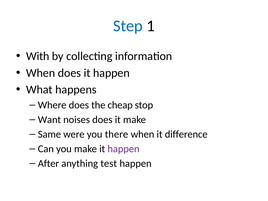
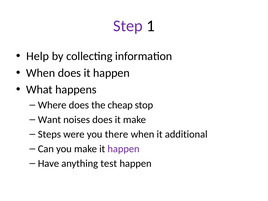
Step colour: blue -> purple (128, 26)
With: With -> Help (38, 56)
Same: Same -> Steps (49, 134)
difference: difference -> additional (186, 134)
After: After -> Have (48, 163)
